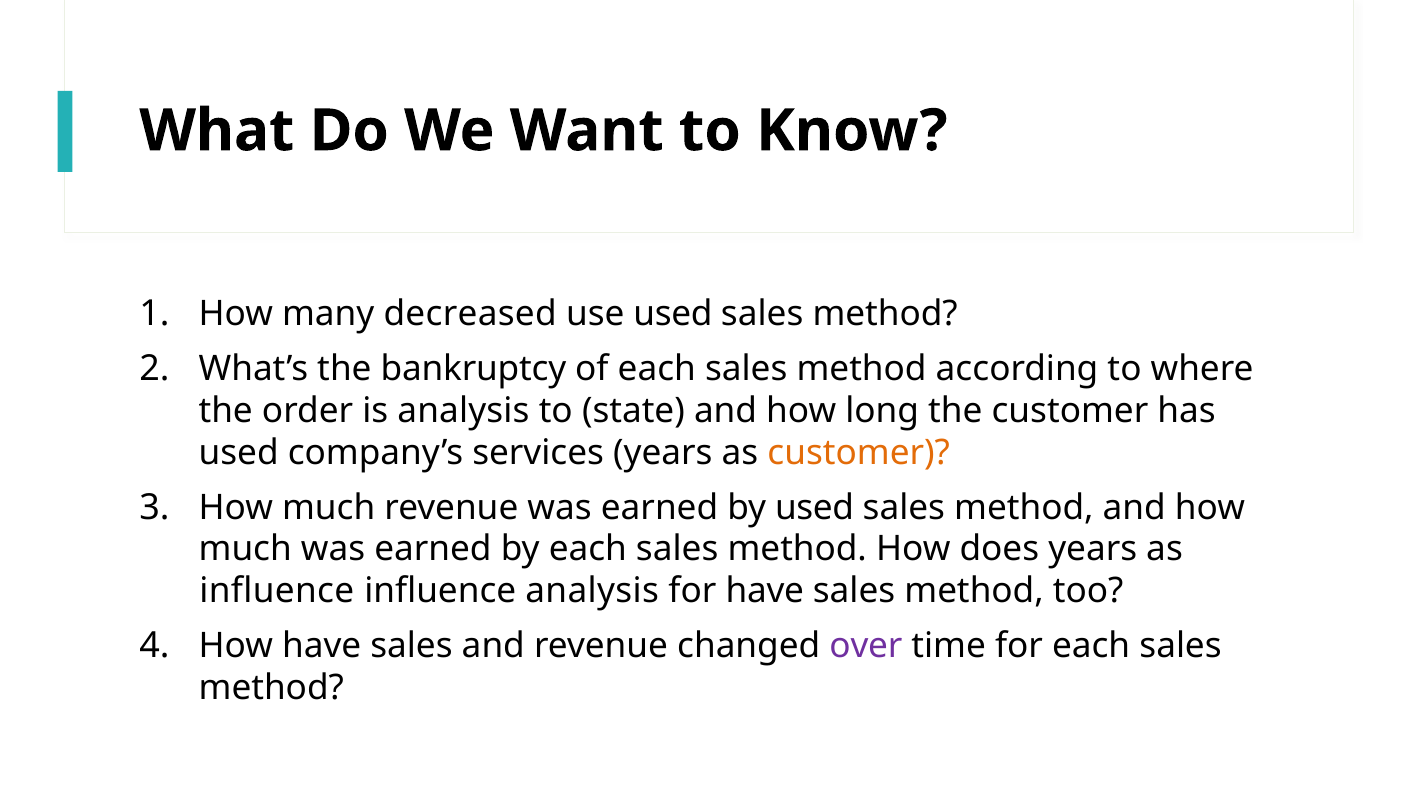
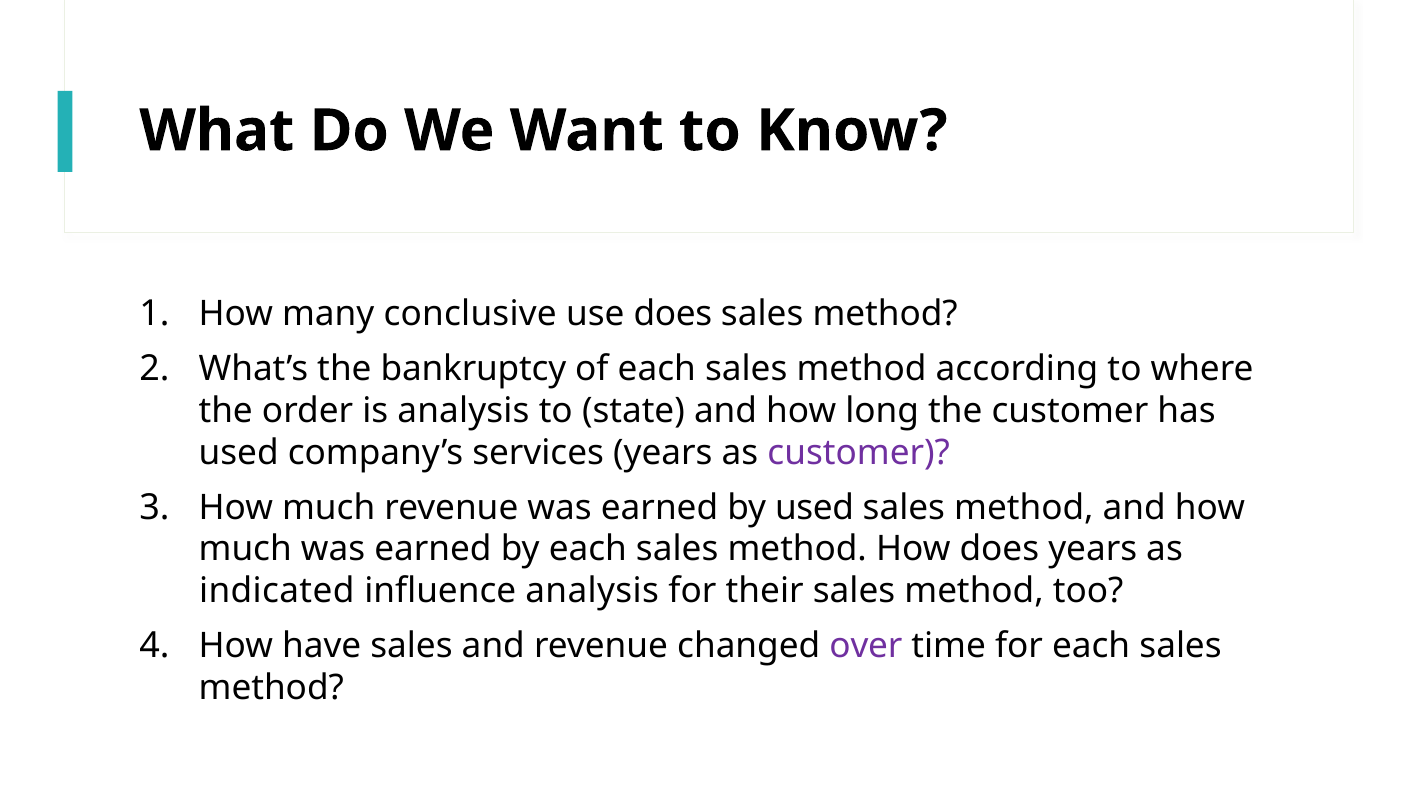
decreased: decreased -> conclusive (470, 314)
use used: used -> does (673, 314)
customer colour: orange -> purple (859, 453)
influence: influence -> indicated (277, 591)
for have: have -> their (765, 591)
